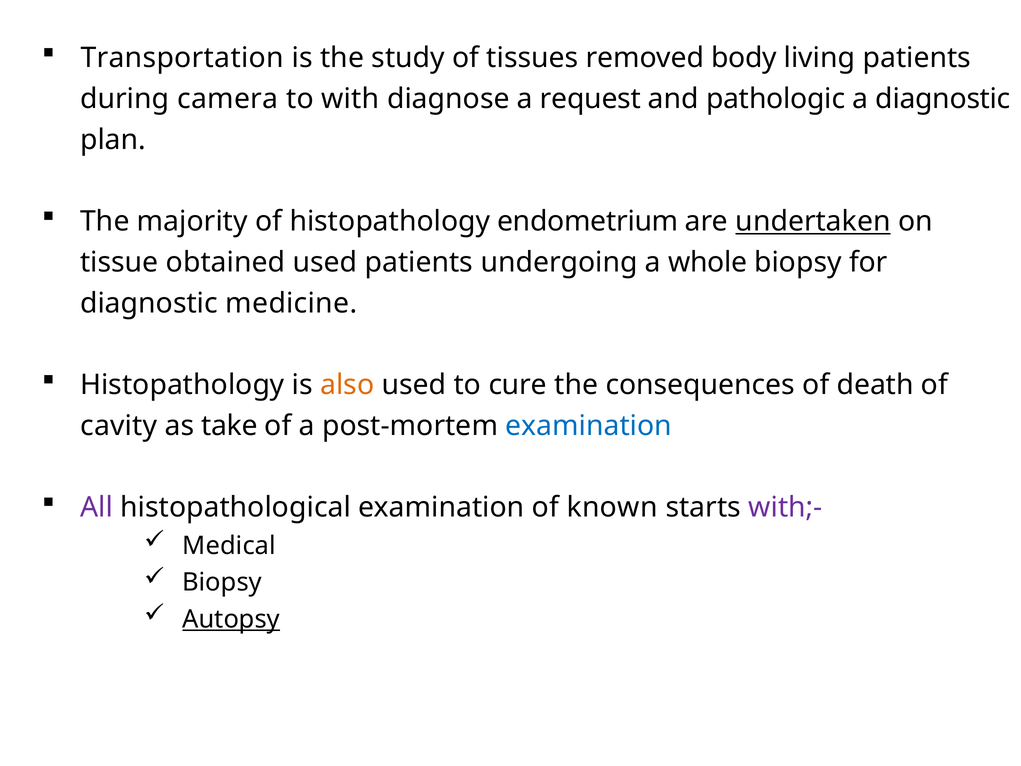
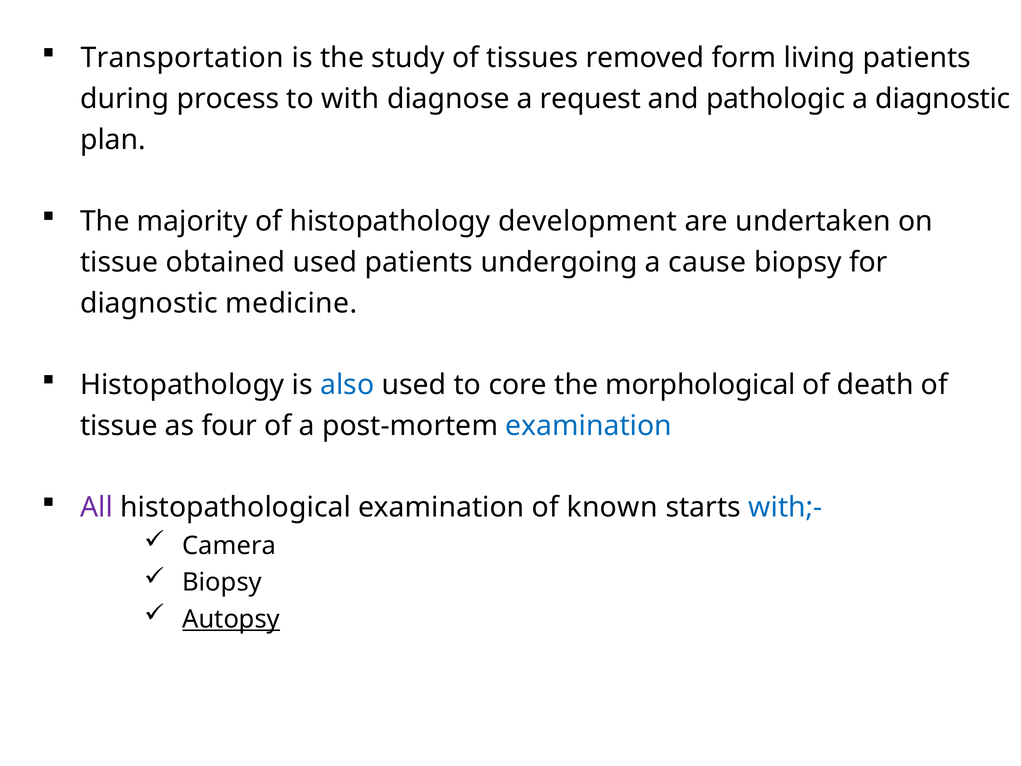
body: body -> form (744, 58)
camera: camera -> process (228, 99)
endometrium: endometrium -> development (588, 221)
undertaken underline: present -> none (813, 221)
whole: whole -> cause (707, 262)
also colour: orange -> blue (347, 385)
cure: cure -> core (518, 385)
consequences: consequences -> morphological (700, 385)
cavity: cavity -> tissue (119, 426)
take: take -> four (229, 426)
with;- colour: purple -> blue (785, 507)
Medical: Medical -> Camera (229, 546)
